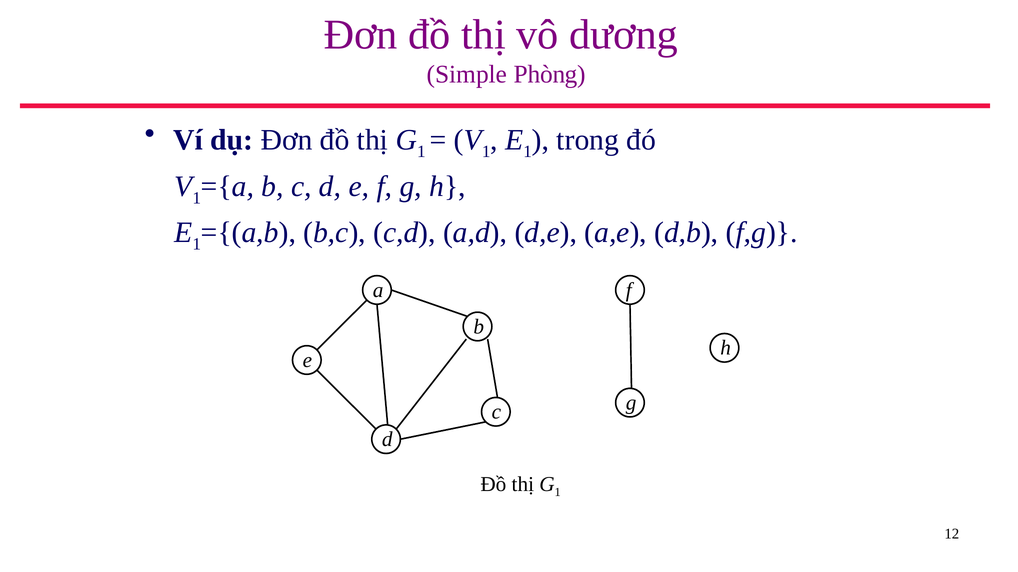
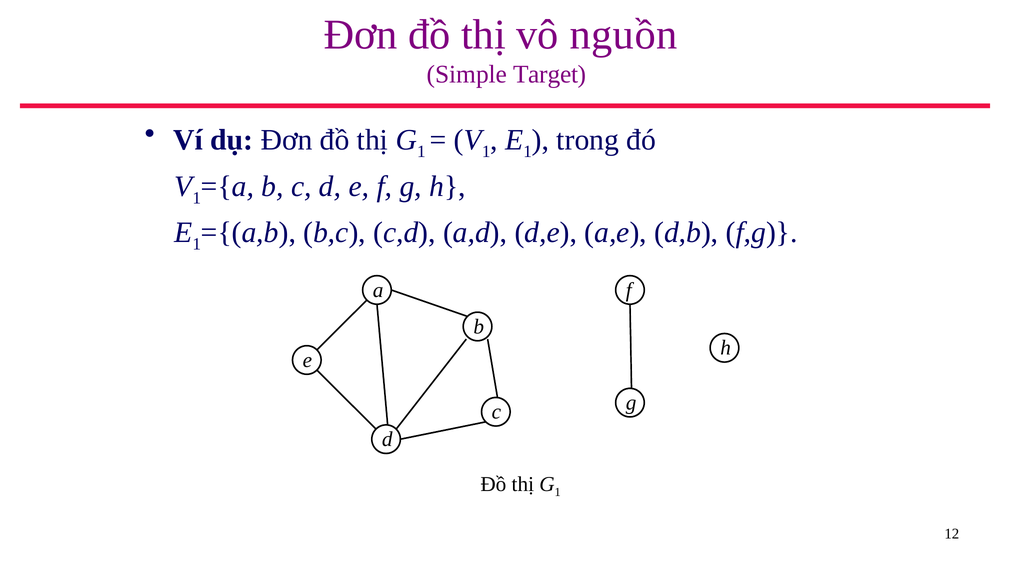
dương: dương -> nguồn (624, 35)
Phòng: Phòng -> Target (550, 74)
